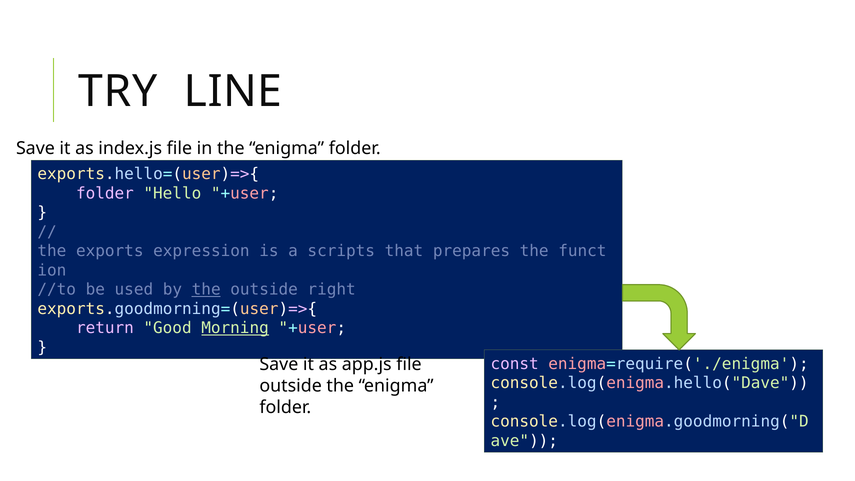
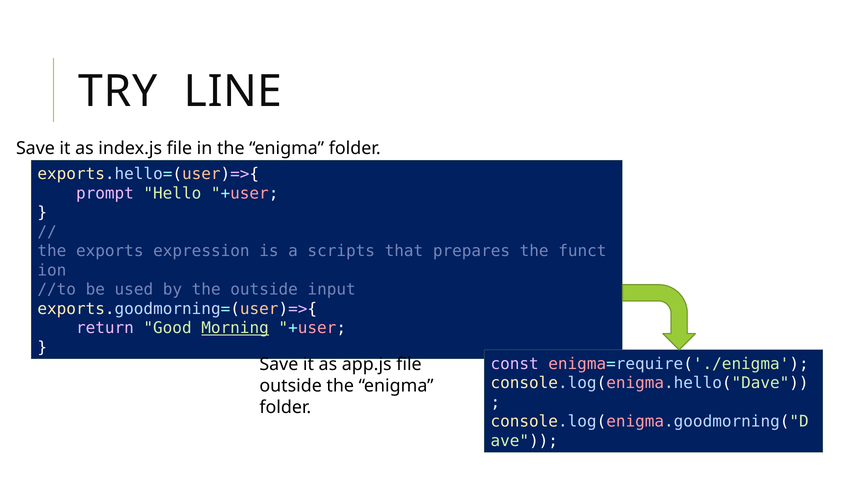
folder: folder -> prompt (105, 193)
the underline: present -> none (206, 290)
right: right -> input (332, 290)
